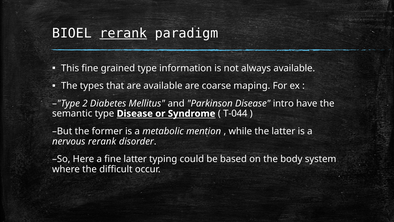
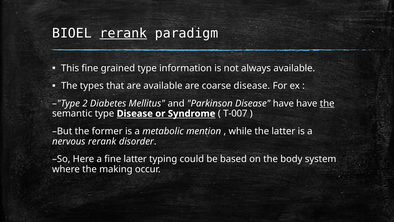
coarse maping: maping -> disease (252, 86)
Disease intro: intro -> have (283, 103)
the underline: none -> present (327, 103)
T-044: T-044 -> T-007 (235, 113)
difficult: difficult -> making (116, 169)
